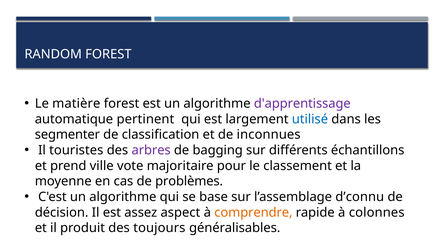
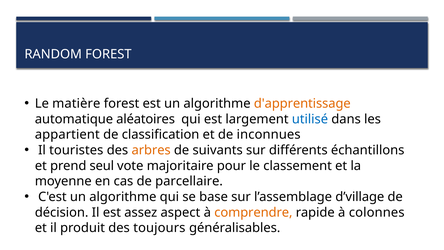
d'apprentissage colour: purple -> orange (302, 103)
pertinent: pertinent -> aléatoires (146, 119)
segmenter: segmenter -> appartient (67, 134)
arbres colour: purple -> orange (151, 150)
bagging: bagging -> suivants (218, 150)
ville: ville -> seul (102, 166)
problèmes: problèmes -> parcellaire (189, 181)
d’connu: d’connu -> d’village (360, 197)
